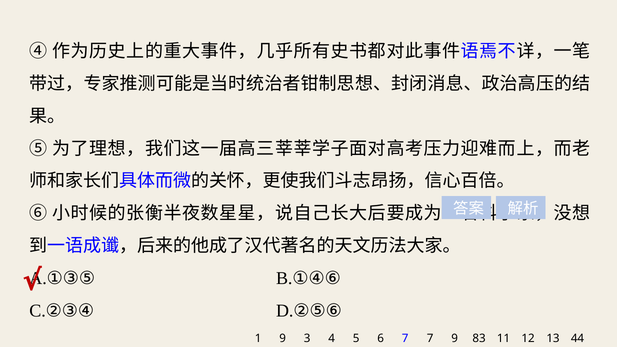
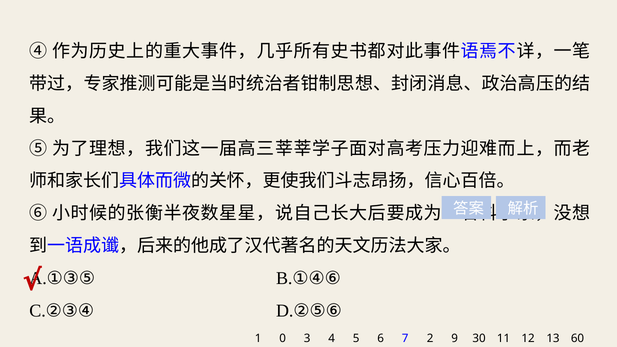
1 9: 9 -> 0 (283, 338)
5 7: 7 -> 2 (430, 338)
83: 83 -> 30 (479, 338)
44: 44 -> 60 (578, 338)
